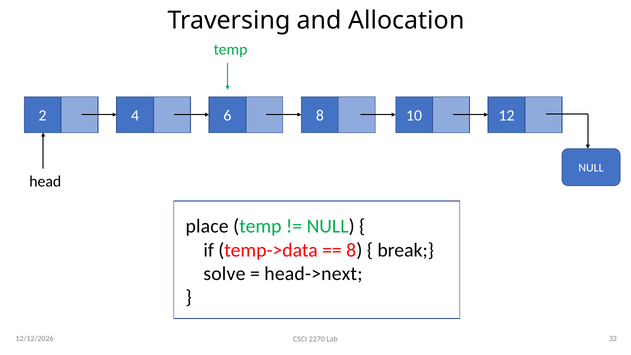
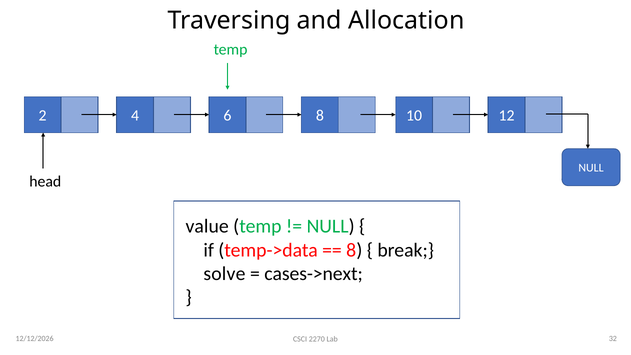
place: place -> value (207, 226)
head->next: head->next -> cases->next (314, 274)
